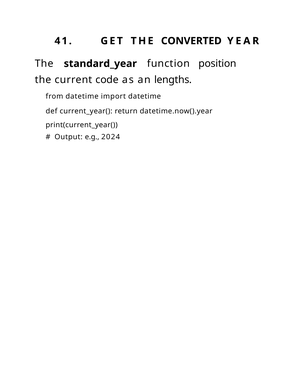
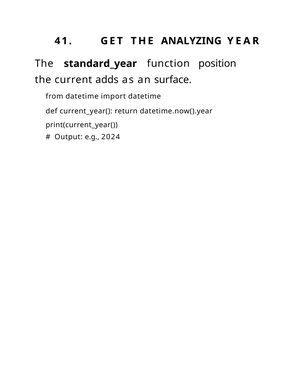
CONVERTED: CONVERTED -> ANALYZING (191, 41)
code: code -> adds (107, 80)
lengths: lengths -> surface (173, 80)
